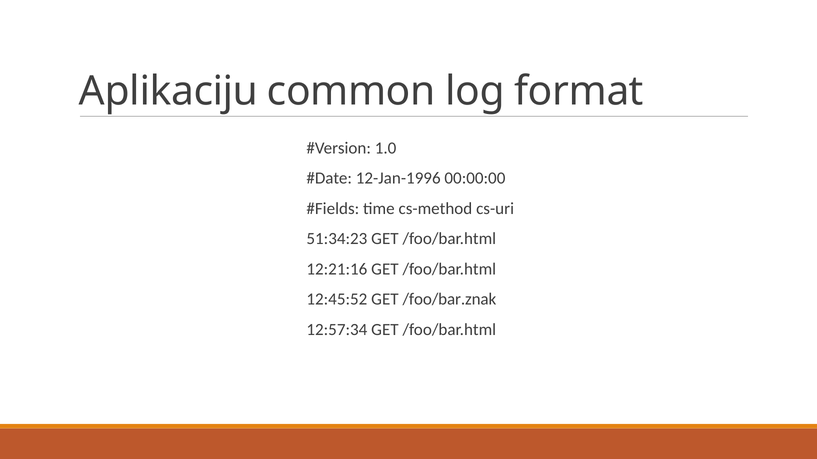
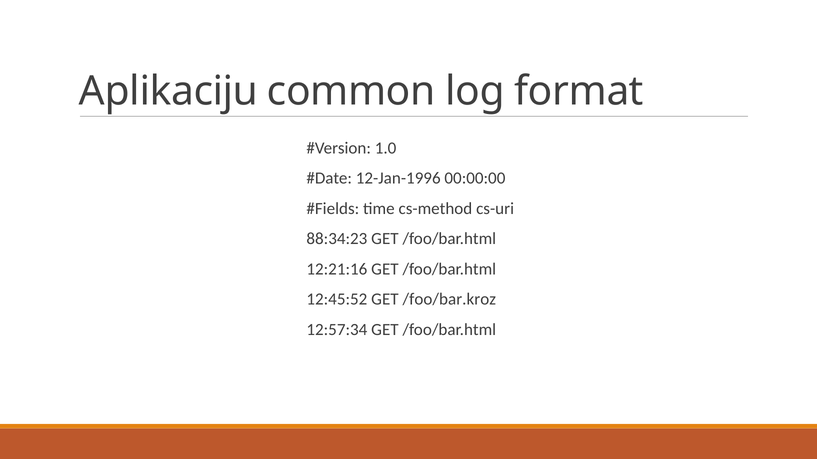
51:34:23: 51:34:23 -> 88:34:23 (337, 239)
/foo/bar.znak: /foo/bar.znak -> /foo/bar.kroz (449, 300)
